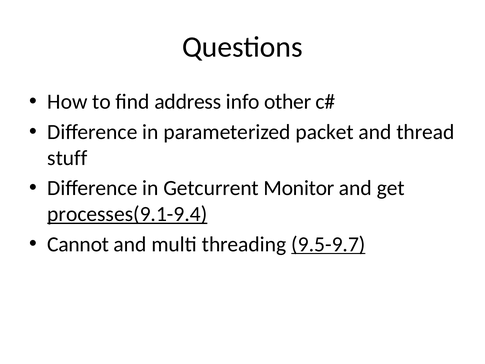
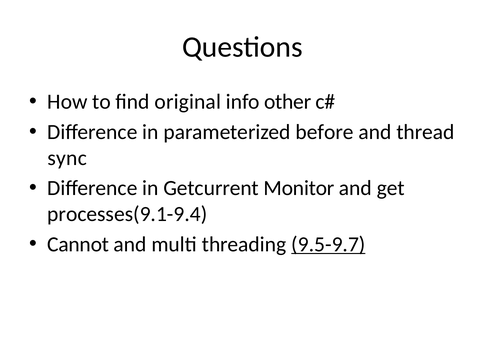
address: address -> original (188, 102)
packet: packet -> before (325, 132)
stuff: stuff -> sync (67, 158)
processes(9.1-9.4 underline: present -> none (127, 214)
